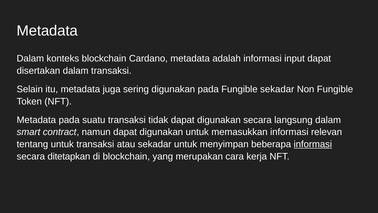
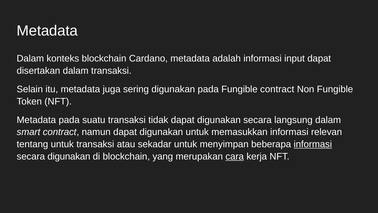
Fungible sekadar: sekadar -> contract (277, 89)
secara ditetapkan: ditetapkan -> digunakan (69, 156)
cara underline: none -> present (235, 156)
